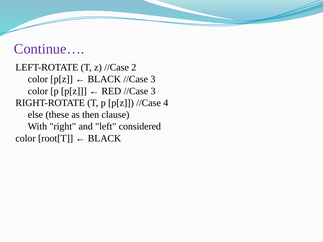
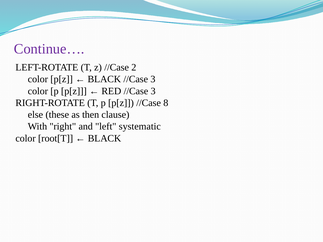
4: 4 -> 8 (166, 103)
considered: considered -> systematic (140, 127)
